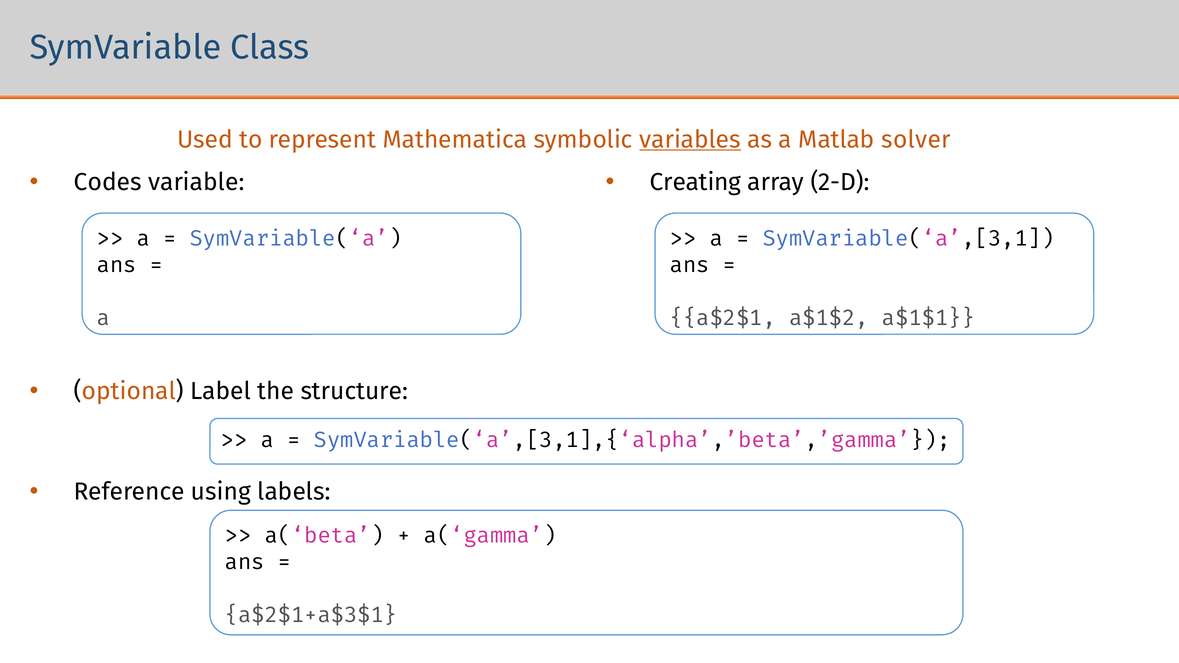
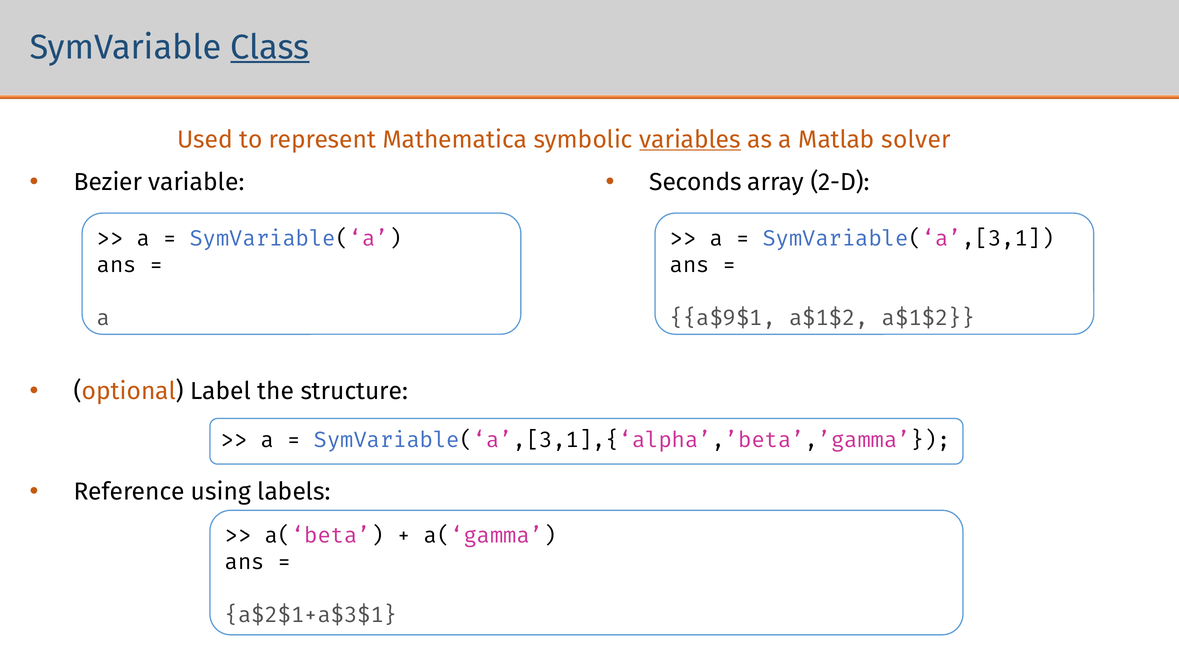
Class underline: none -> present (270, 47)
Codes: Codes -> Bezier (108, 182)
Creating: Creating -> Seconds (695, 182)
a$2$1: a$2$1 -> a$9$1 (723, 318)
a$1$2 a$1$1: a$1$1 -> a$1$2 (928, 318)
